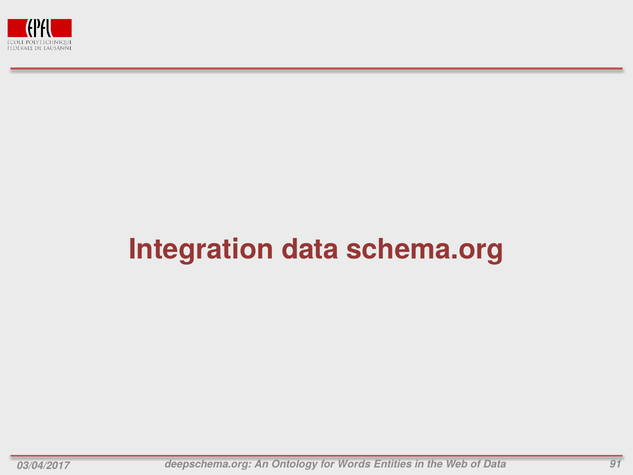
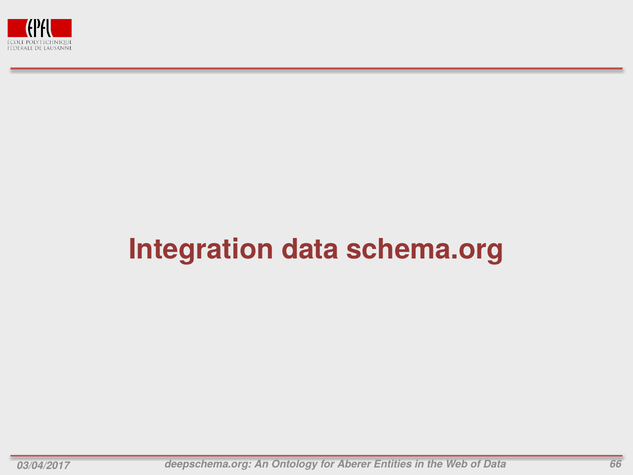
Words: Words -> Aberer (354, 464)
91: 91 -> 66 (616, 464)
